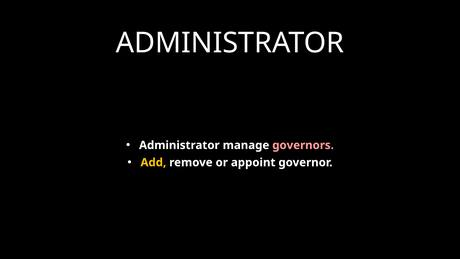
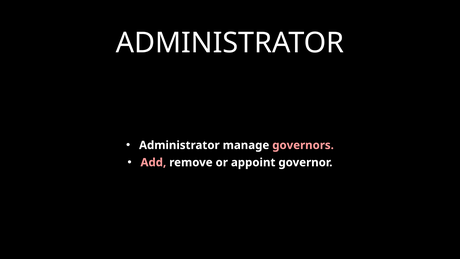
Add colour: yellow -> pink (153, 162)
